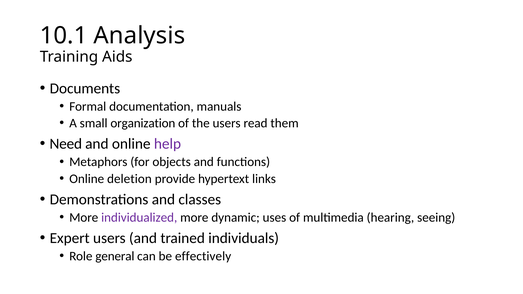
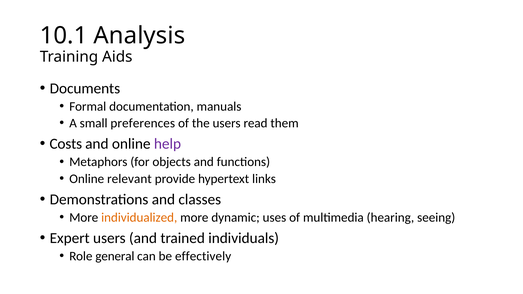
organization: organization -> preferences (143, 123)
Need: Need -> Costs (66, 144)
deletion: deletion -> relevant (129, 179)
individualized colour: purple -> orange (139, 218)
